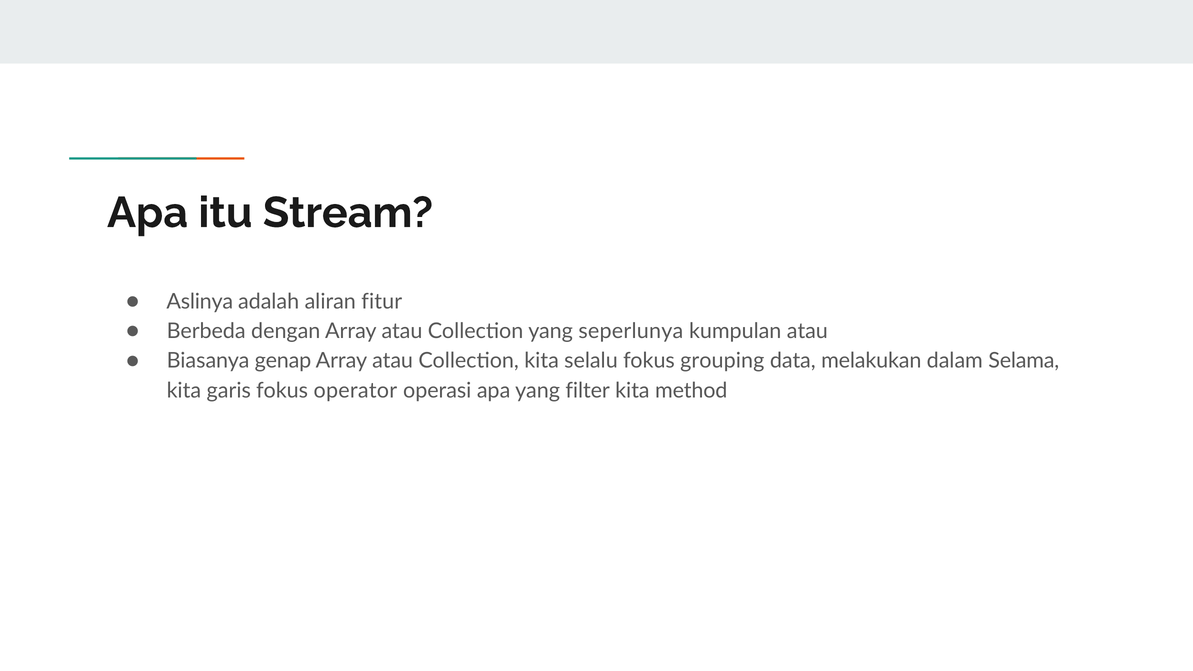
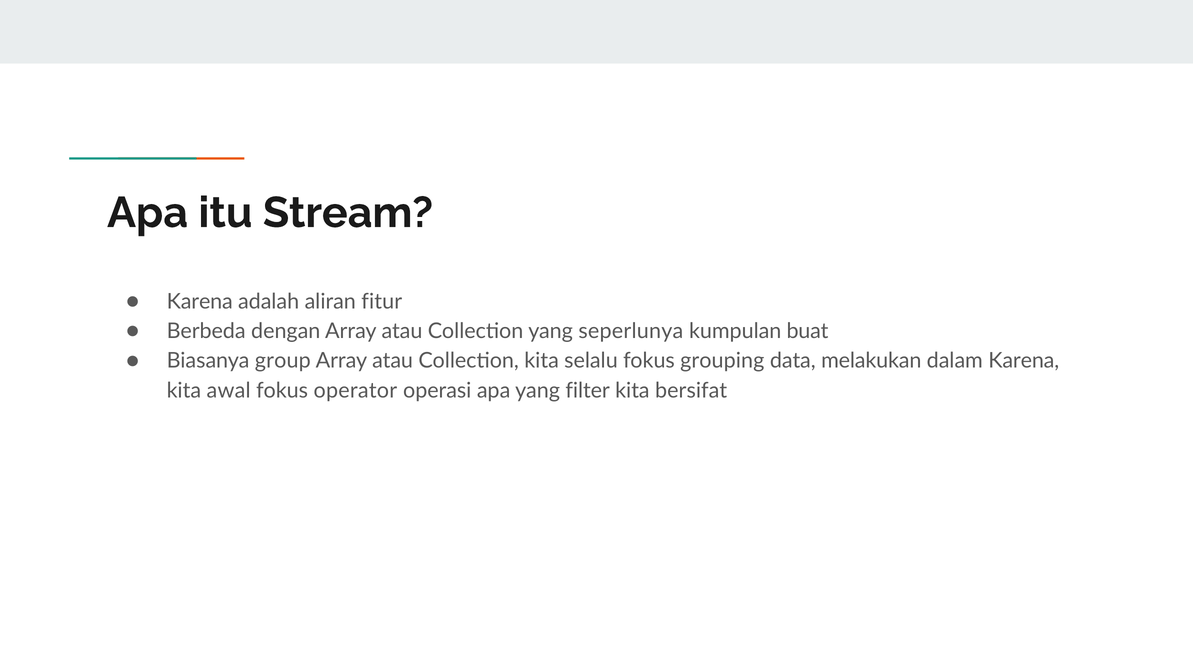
Aslinya: Aslinya -> Karena (200, 301)
kumpulan atau: atau -> buat (807, 331)
genap: genap -> group (283, 361)
dalam Selama: Selama -> Karena (1024, 361)
garis: garis -> awal (229, 391)
method: method -> bersifat (691, 391)
